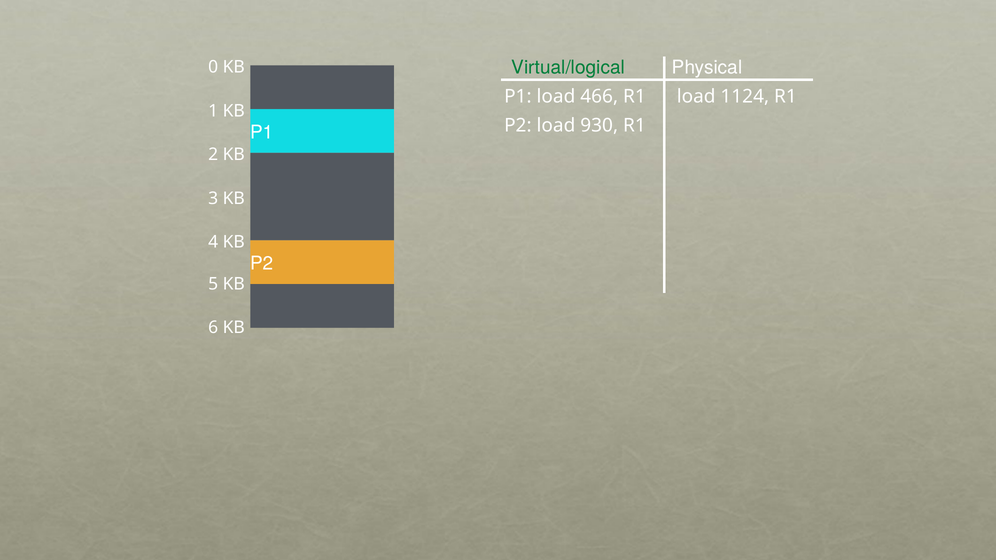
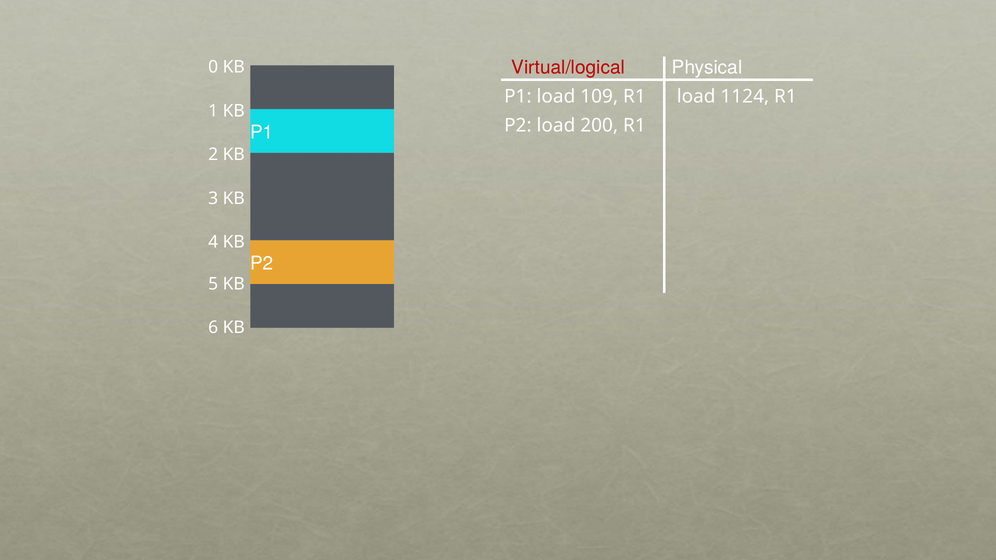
Virtual/logical colour: green -> red (568, 67)
466: 466 -> 109 (599, 97)
930: 930 -> 200 (599, 126)
